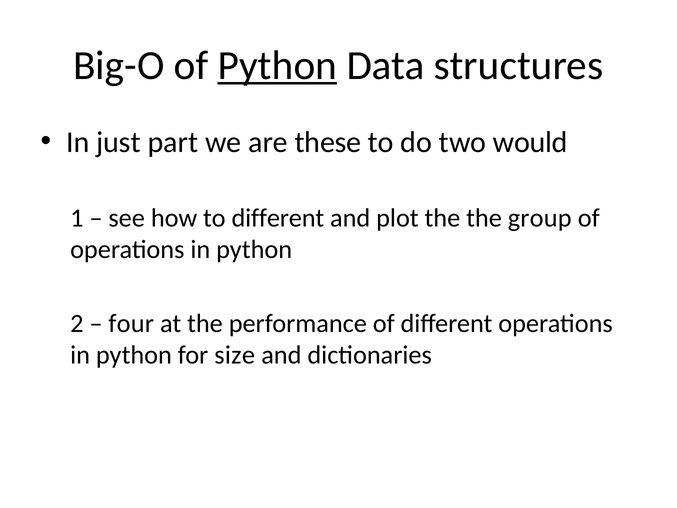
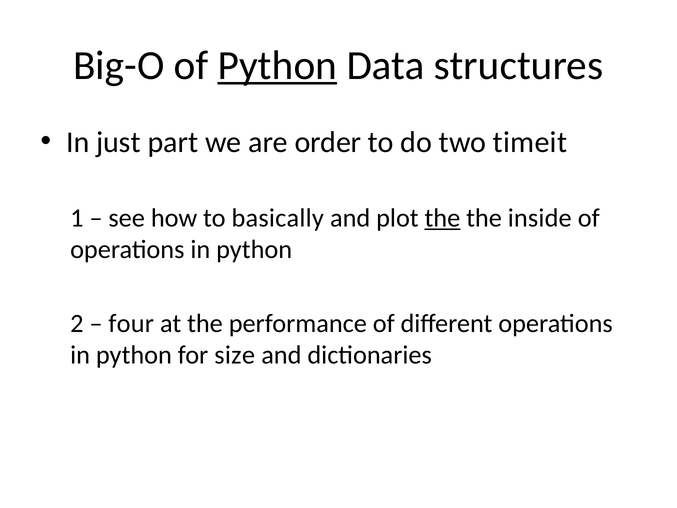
these: these -> order (328, 142)
would: would -> timeit (530, 142)
to different: different -> basically (278, 218)
the underline: none -> present (442, 218)
group: group -> inside (540, 218)
